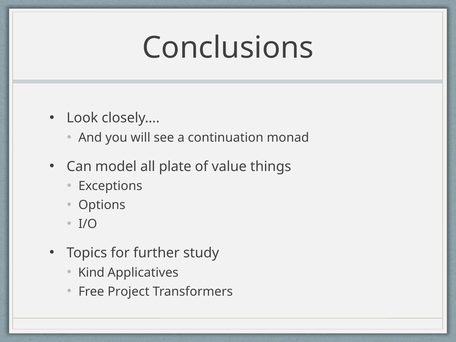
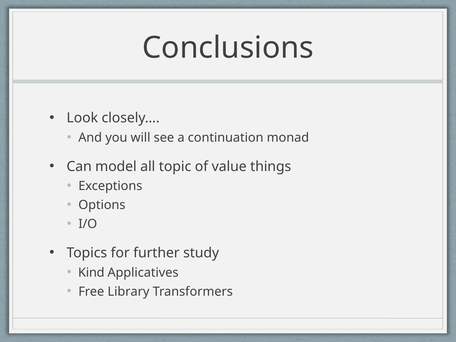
plate: plate -> topic (175, 166)
Project: Project -> Library (128, 292)
